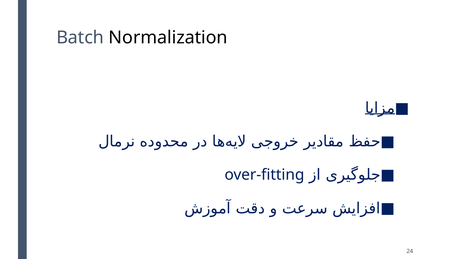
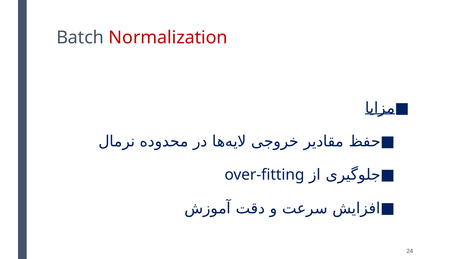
Normalization colour: black -> red (168, 38)
